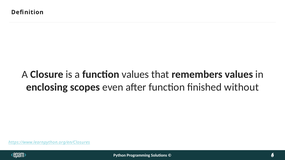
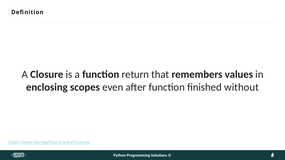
function values: values -> return (135, 74)
